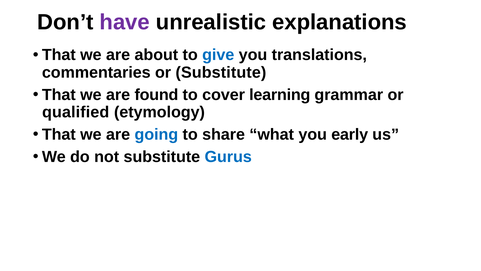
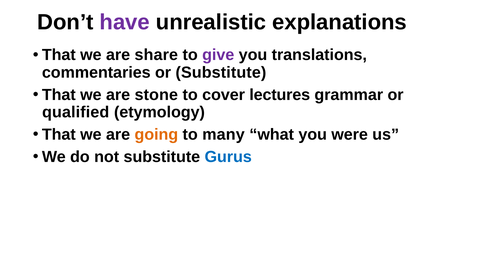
about: about -> share (156, 55)
give colour: blue -> purple (218, 55)
found: found -> stone (156, 95)
learning: learning -> lectures (280, 95)
going colour: blue -> orange (156, 134)
share: share -> many (224, 134)
early: early -> were (350, 134)
